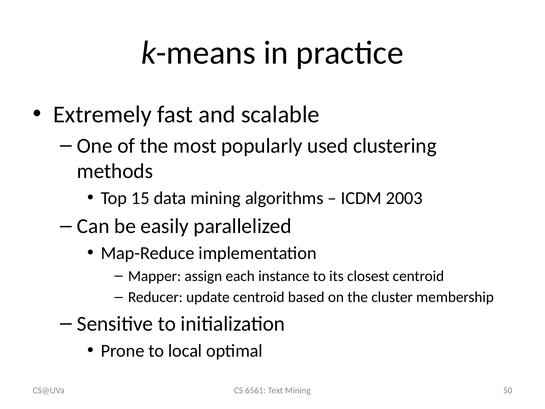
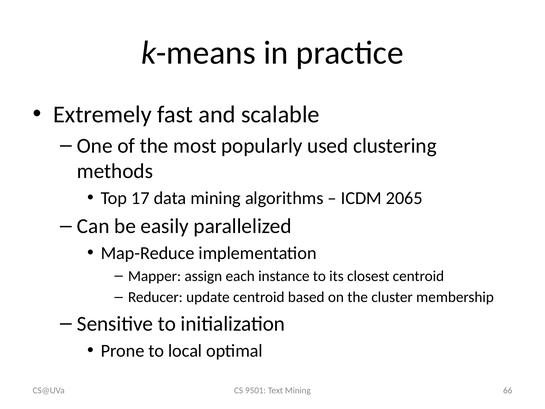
15: 15 -> 17 (140, 198)
2003: 2003 -> 2065 (404, 198)
6561: 6561 -> 9501 (255, 390)
50: 50 -> 66 (508, 390)
